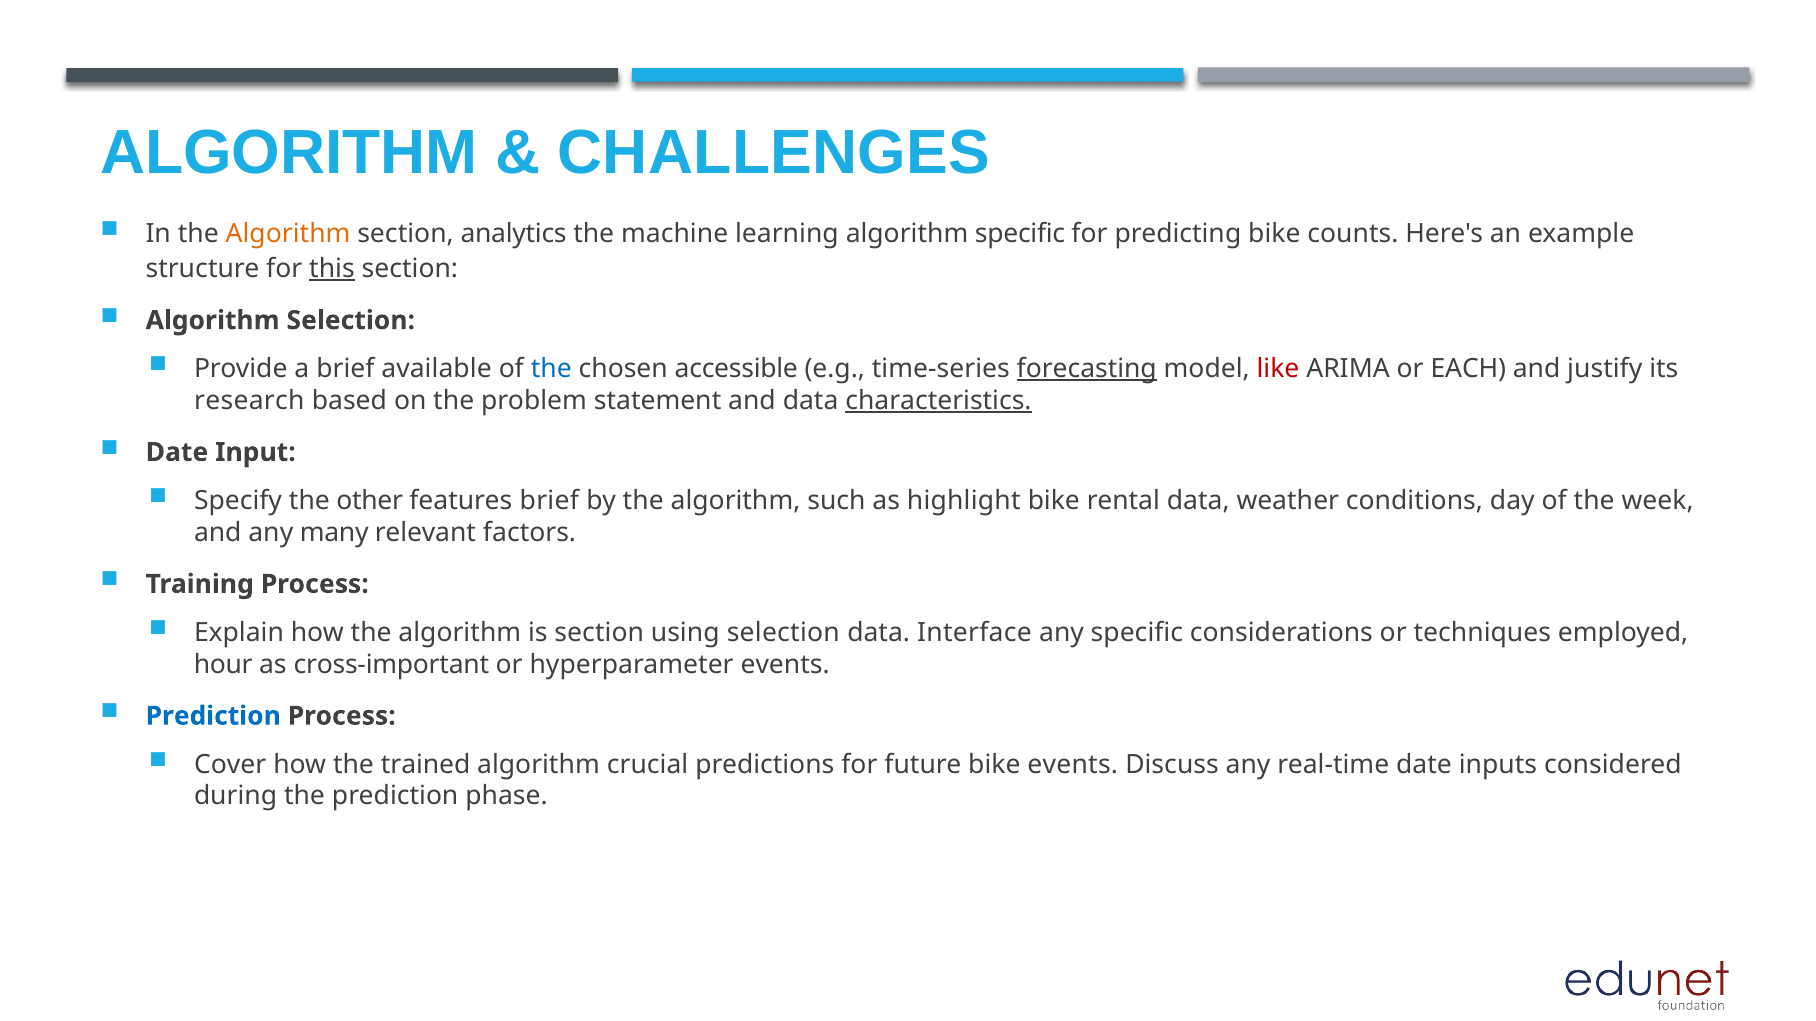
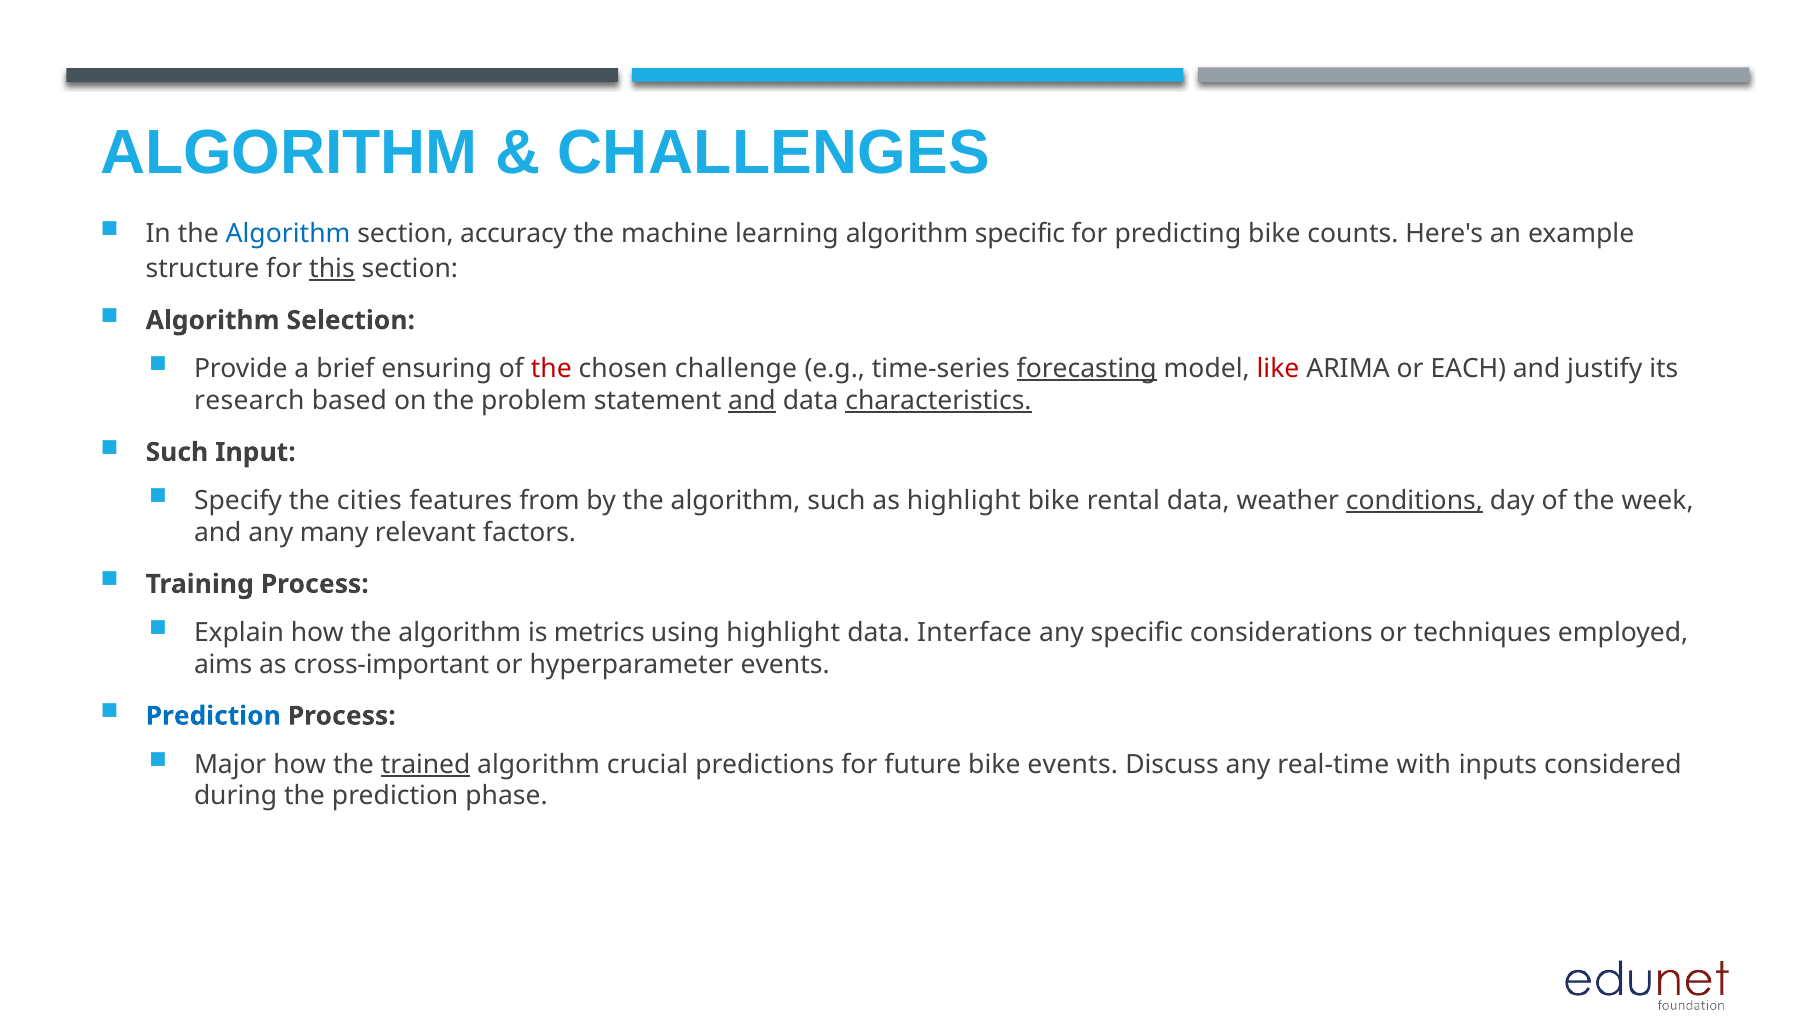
Algorithm colour: orange -> blue (288, 234)
analytics: analytics -> accuracy (514, 234)
available: available -> ensuring (437, 369)
the colour: blue -> red (551, 369)
accessible: accessible -> challenge (736, 369)
and underline: none -> present (752, 401)
Date: Date -> Such (177, 452)
other: other -> cities (369, 501)
features brief: brief -> from (550, 501)
conditions underline: none -> present (1414, 501)
is section: section -> metrics (599, 633)
using selection: selection -> highlight (783, 633)
hour: hour -> aims (223, 665)
Cover: Cover -> Major (230, 765)
trained underline: none -> present (426, 765)
real-time date: date -> with (1424, 765)
